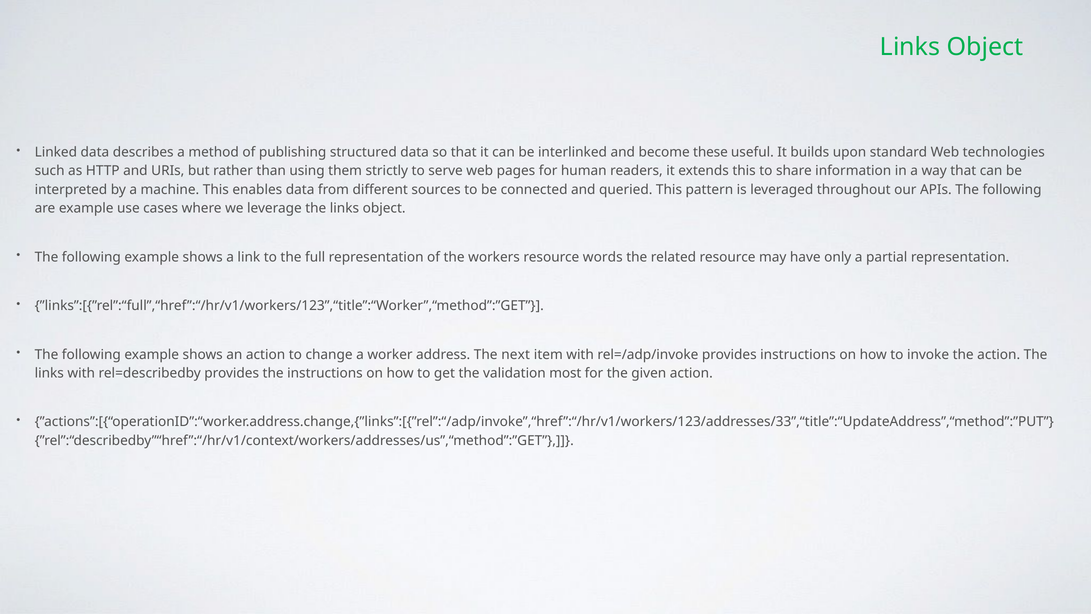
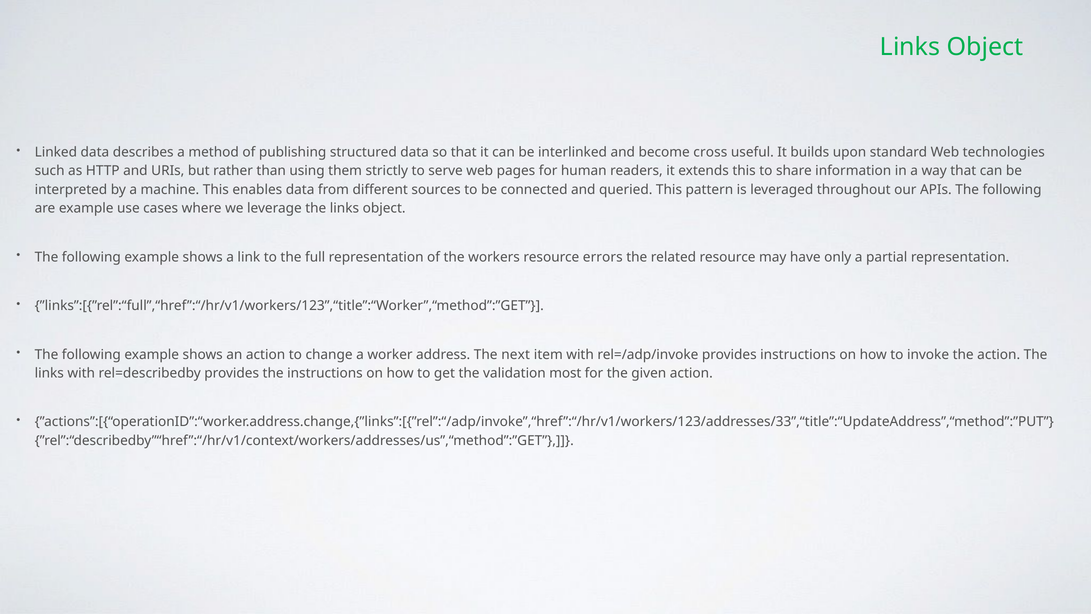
these: these -> cross (710, 152)
words: words -> errors (603, 257)
